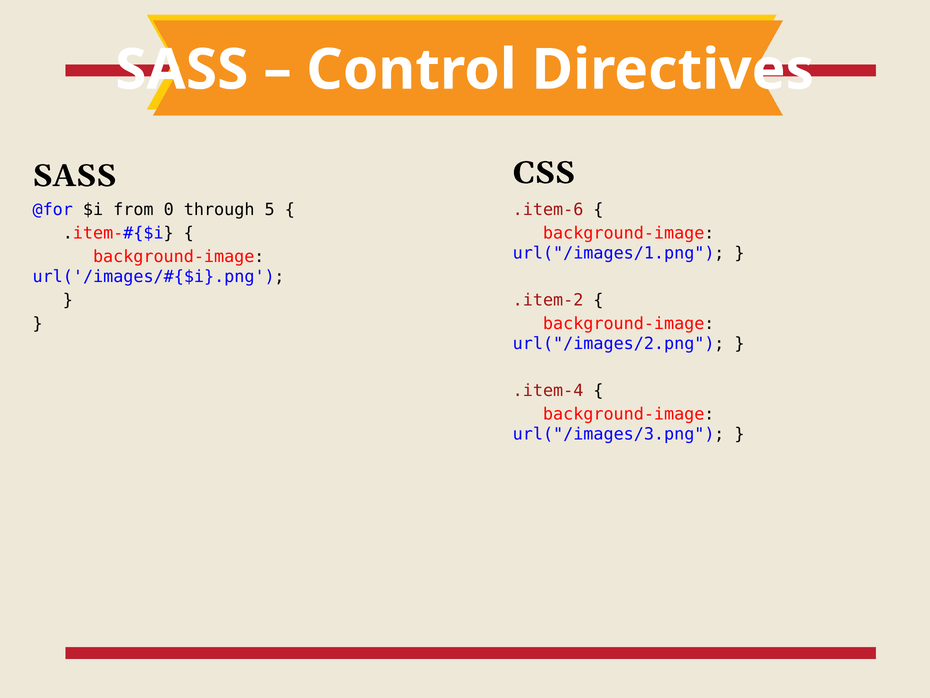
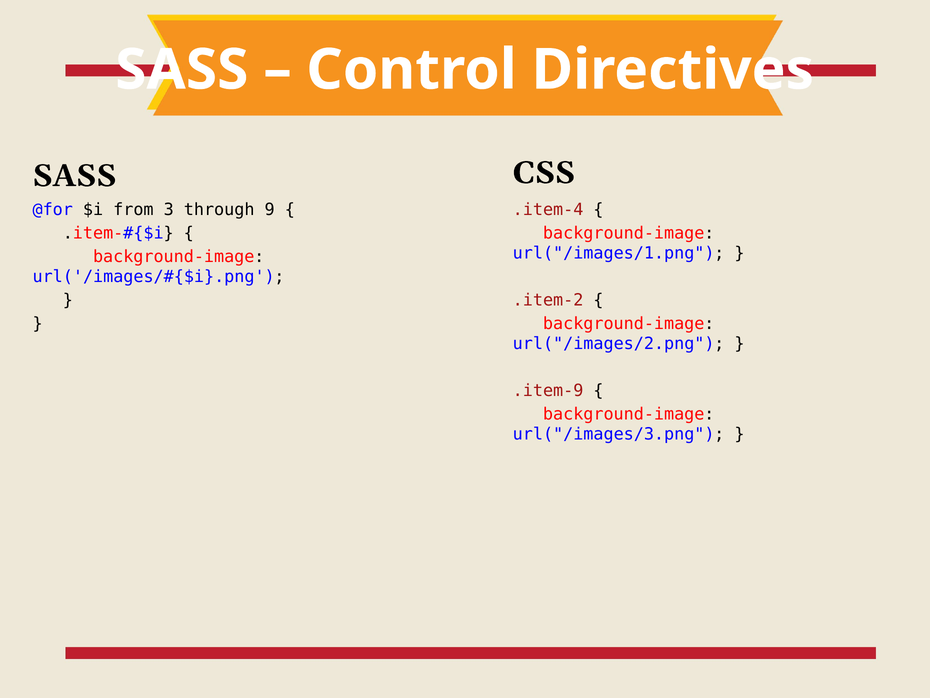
0: 0 -> 3 (169, 210)
5: 5 -> 9 (270, 210)
.item-6: .item-6 -> .item-4 (548, 210)
.item-4: .item-4 -> .item-9 (548, 390)
